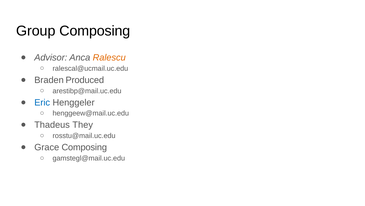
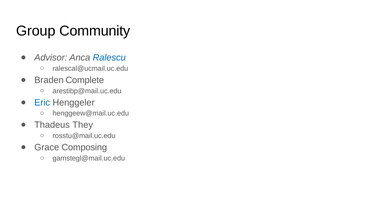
Group Composing: Composing -> Community (95, 31)
Ralescu colour: orange -> blue (109, 57)
Produced: Produced -> Complete (85, 80)
